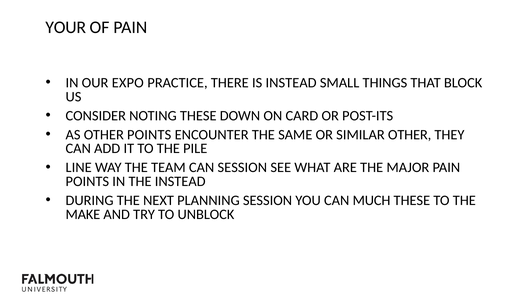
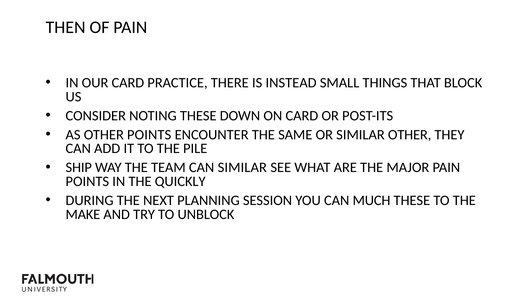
YOUR: YOUR -> THEN (66, 27)
OUR EXPO: EXPO -> CARD (128, 83)
LINE: LINE -> SHIP (79, 168)
CAN SESSION: SESSION -> SIMILAR (242, 168)
THE INSTEAD: INSTEAD -> QUICKLY (180, 182)
